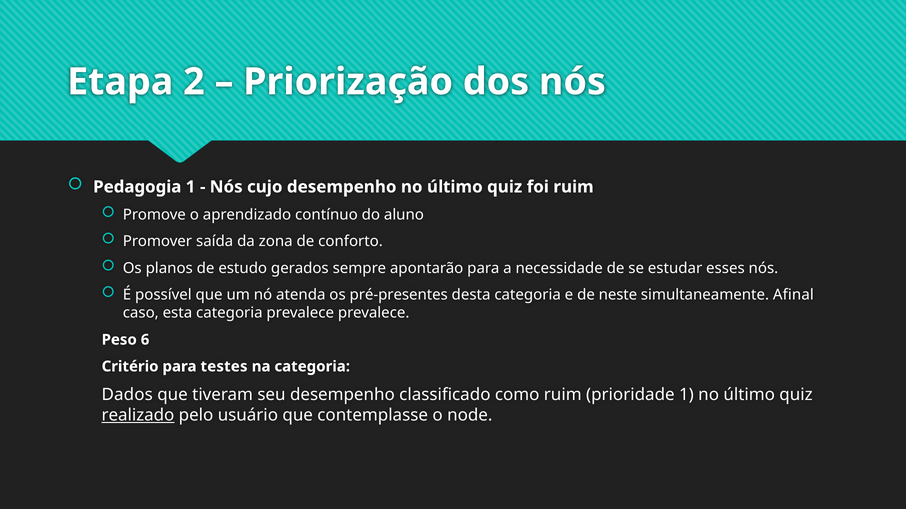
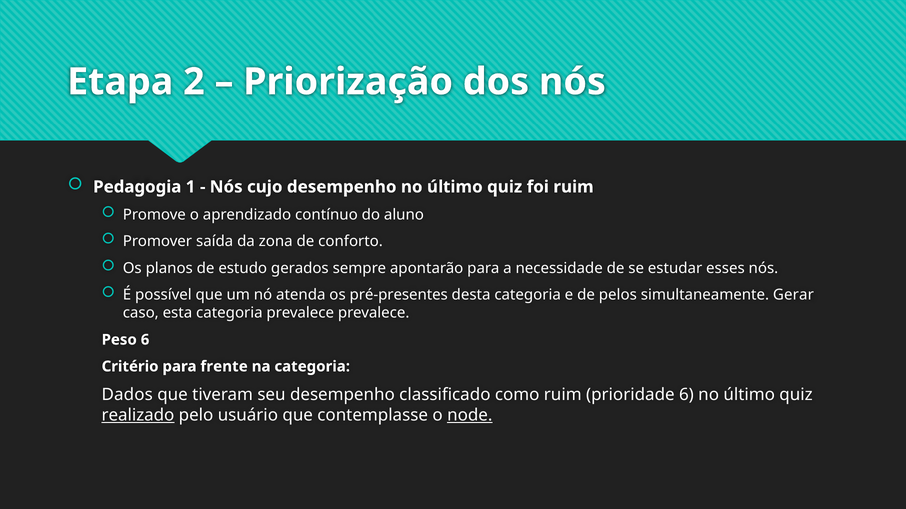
neste: neste -> pelos (618, 295)
Afinal: Afinal -> Gerar (793, 295)
testes: testes -> frente (224, 367)
prioridade 1: 1 -> 6 (686, 395)
node underline: none -> present (470, 416)
